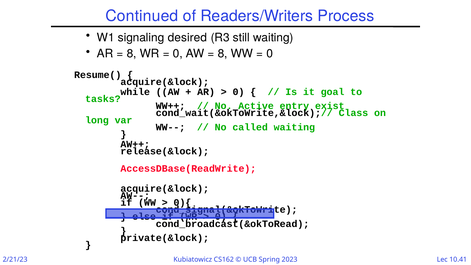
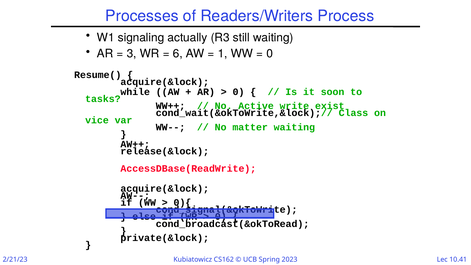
Continued: Continued -> Processes (142, 16)
desired: desired -> actually (188, 37)
8: 8 -> 3 (132, 54)
0: 0 -> 6 (178, 54)
8: 8 -> 1 (223, 54)
goal: goal -> soon (333, 92)
entry: entry -> write (294, 106)
long: long -> vice (97, 120)
called: called -> matter (250, 127)
